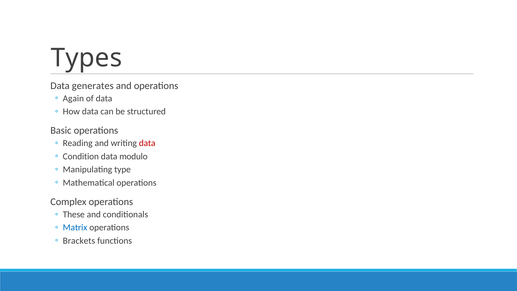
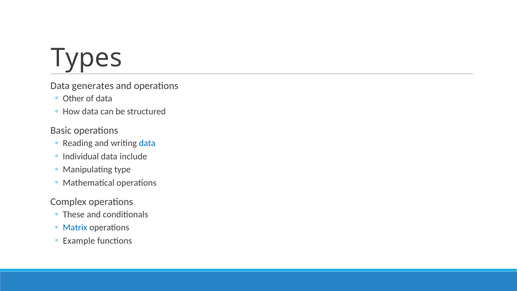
Again: Again -> Other (73, 98)
data colour: red -> blue (147, 143)
Condition: Condition -> Individual (81, 156)
modulo: modulo -> include (133, 156)
Brackets: Brackets -> Example (79, 241)
